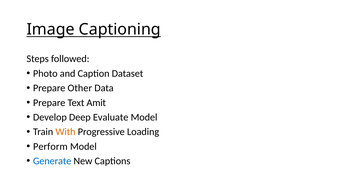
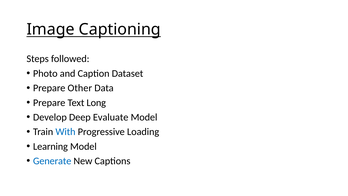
Amit: Amit -> Long (96, 103)
With colour: orange -> blue (65, 132)
Perform: Perform -> Learning (50, 146)
